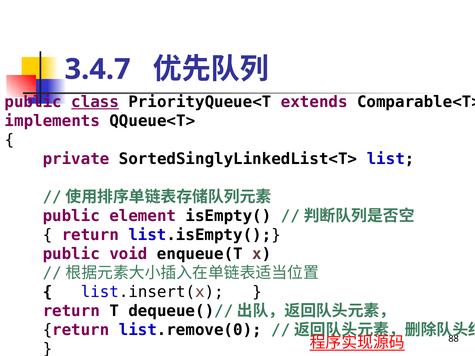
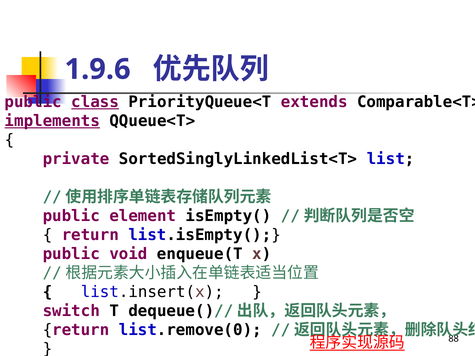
3.4.7: 3.4.7 -> 1.9.6 (98, 69)
implements underline: none -> present (52, 121)
return: return -> switch (71, 311)
